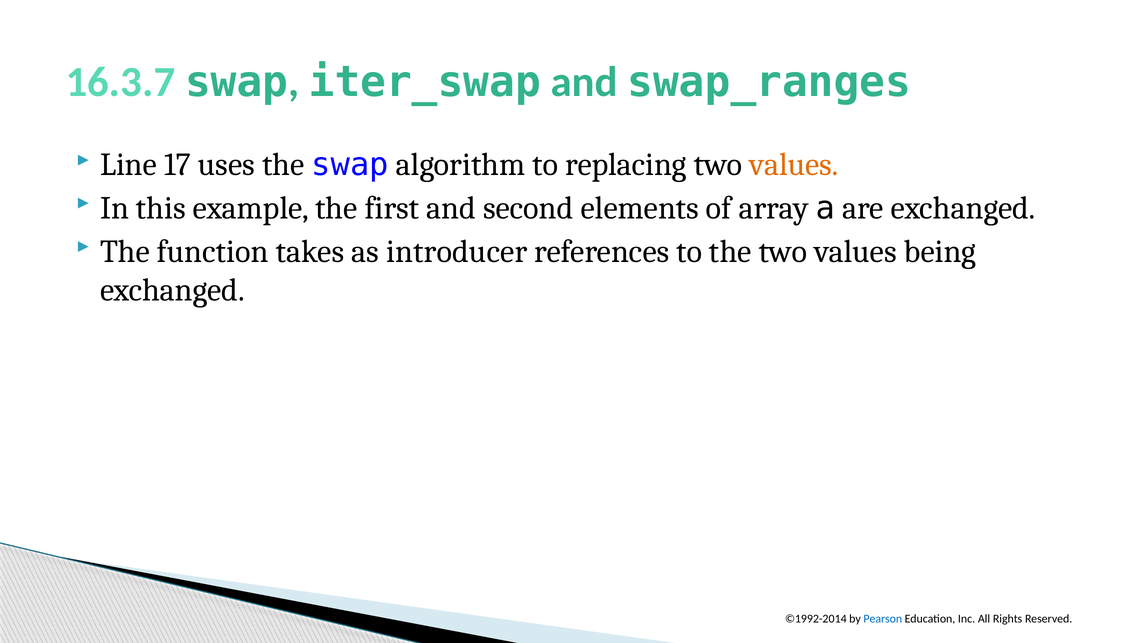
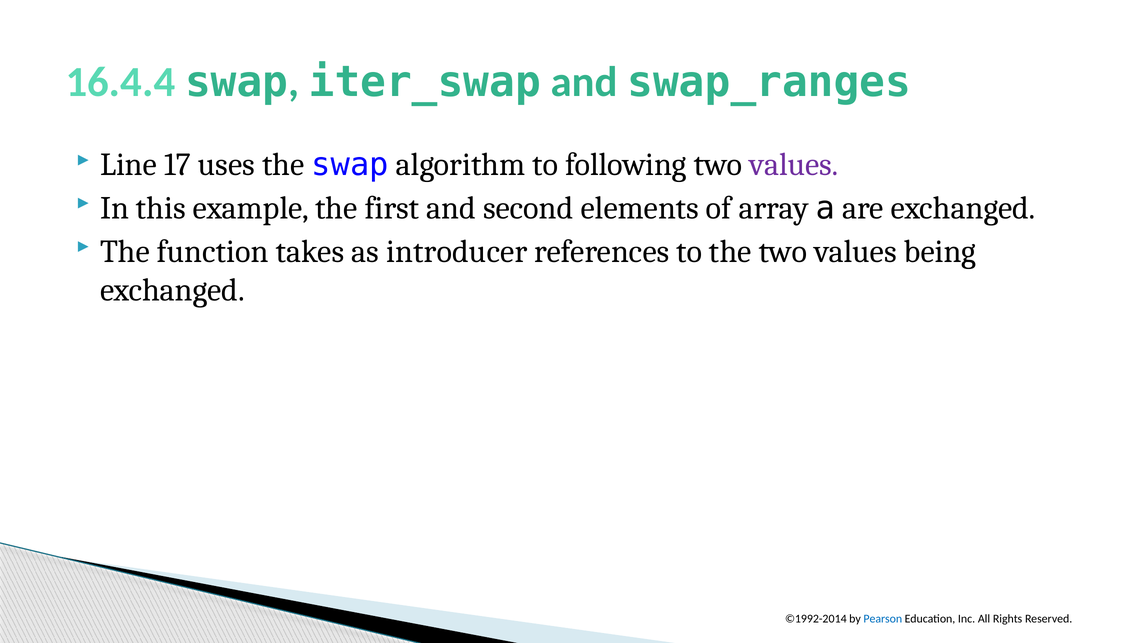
16.3.7: 16.3.7 -> 16.4.4 (120, 82)
replacing: replacing -> following (626, 165)
values colour: orange -> purple (794, 165)
